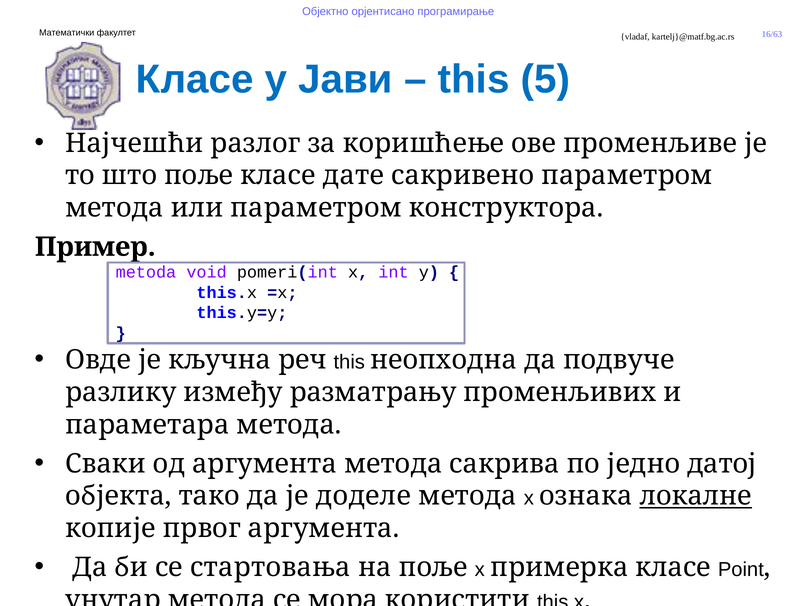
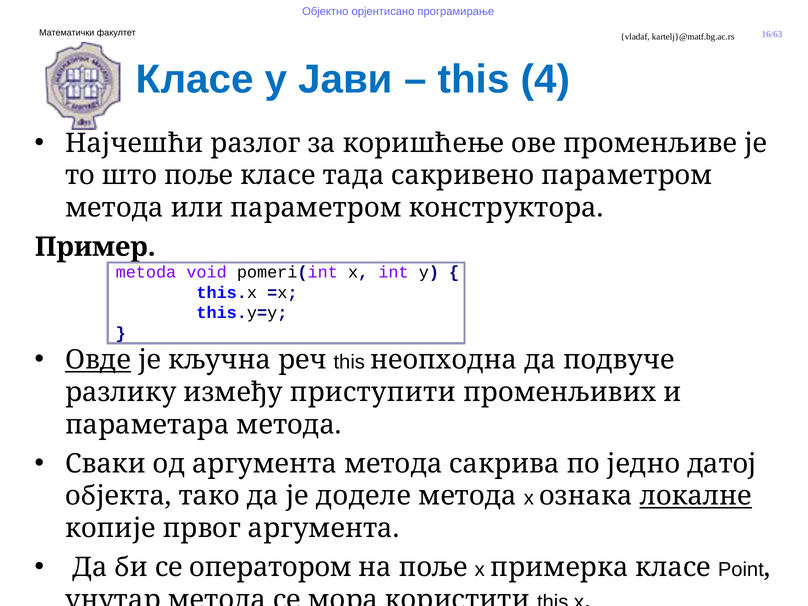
5: 5 -> 4 (546, 80)
дате: дате -> тада (354, 176)
Овде underline: none -> present (98, 360)
разматрању: разматрању -> приступити (373, 392)
стартовања: стартовања -> оператором (271, 567)
